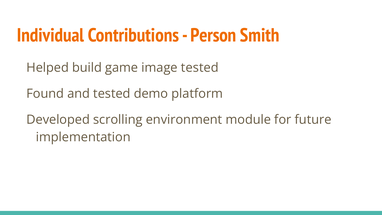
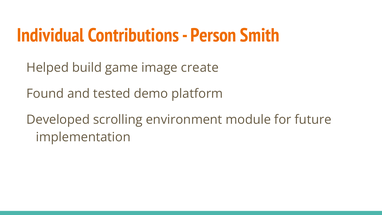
image tested: tested -> create (200, 68)
